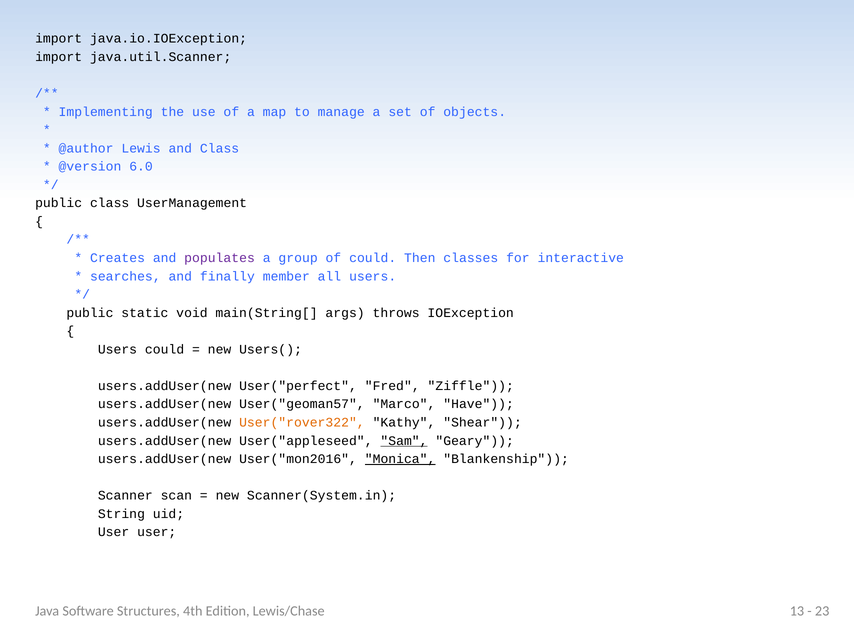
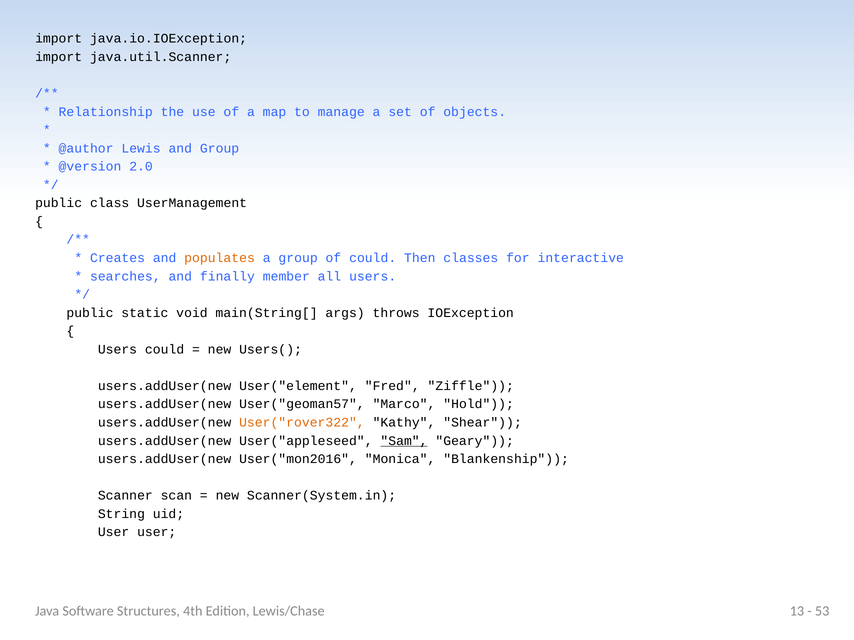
Implementing: Implementing -> Relationship (106, 112)
and Class: Class -> Group (220, 148)
6.0: 6.0 -> 2.0 (141, 167)
populates colour: purple -> orange (220, 258)
User("perfect: User("perfect -> User("element (298, 386)
Have: Have -> Hold (479, 404)
Monica underline: present -> none (400, 459)
23: 23 -> 53 (822, 612)
